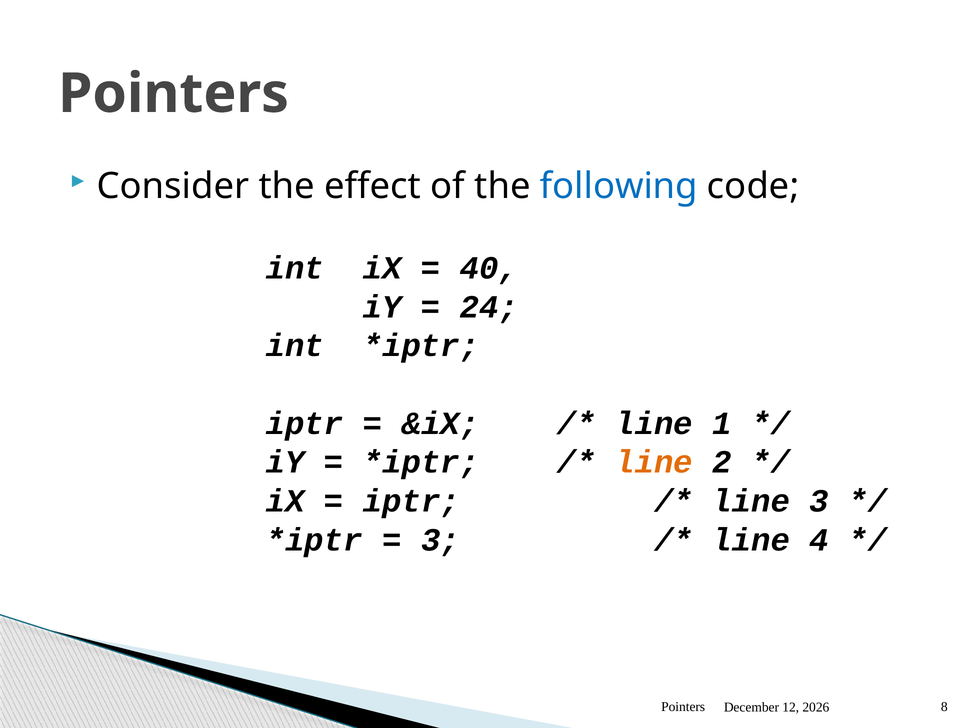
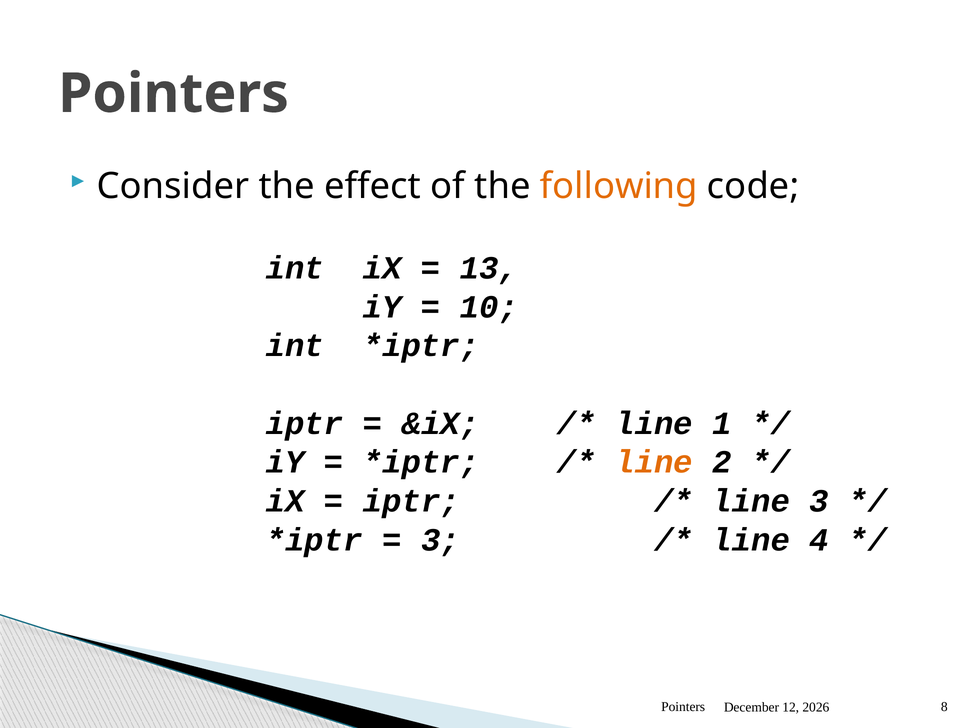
following colour: blue -> orange (619, 186)
40: 40 -> 13 (489, 268)
24: 24 -> 10 (489, 307)
